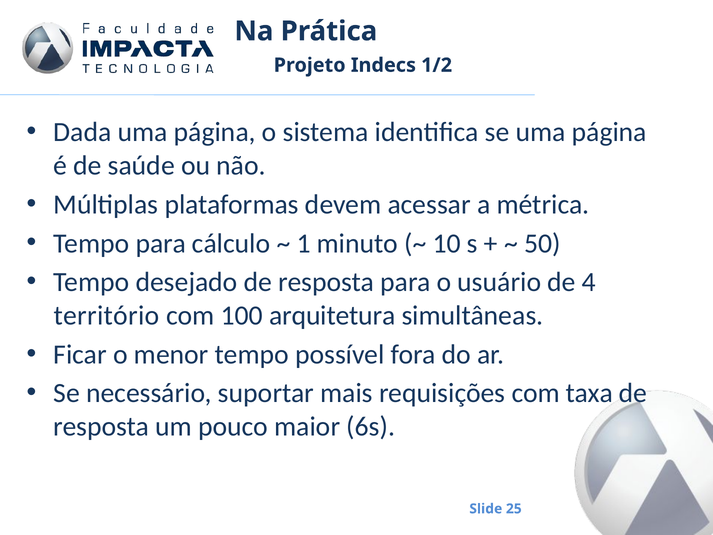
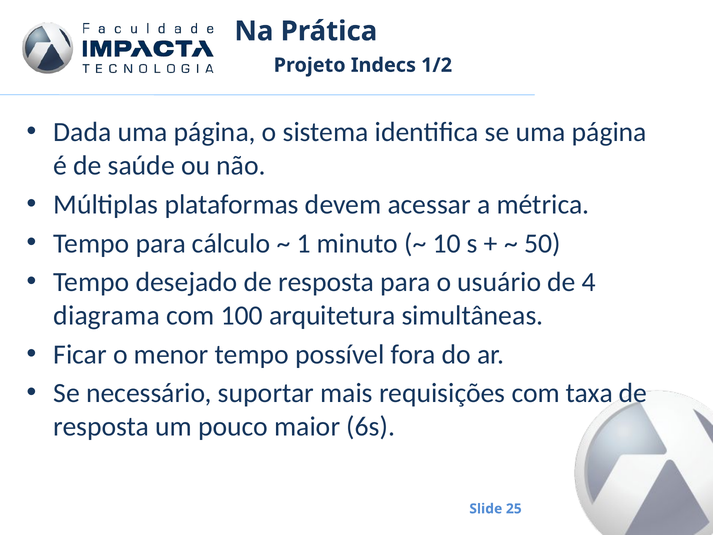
território: território -> diagrama (107, 315)
